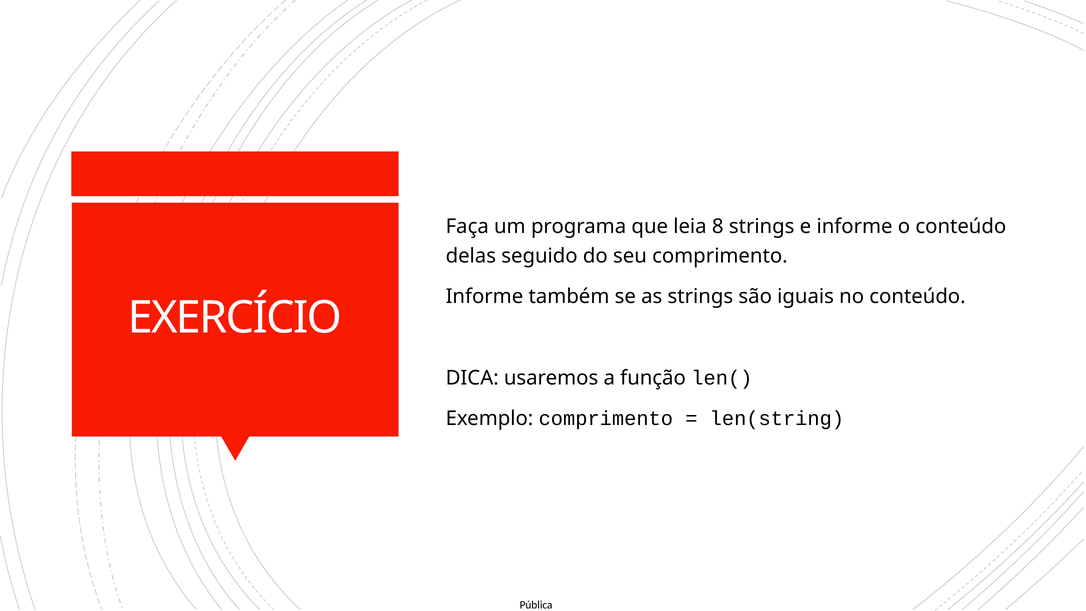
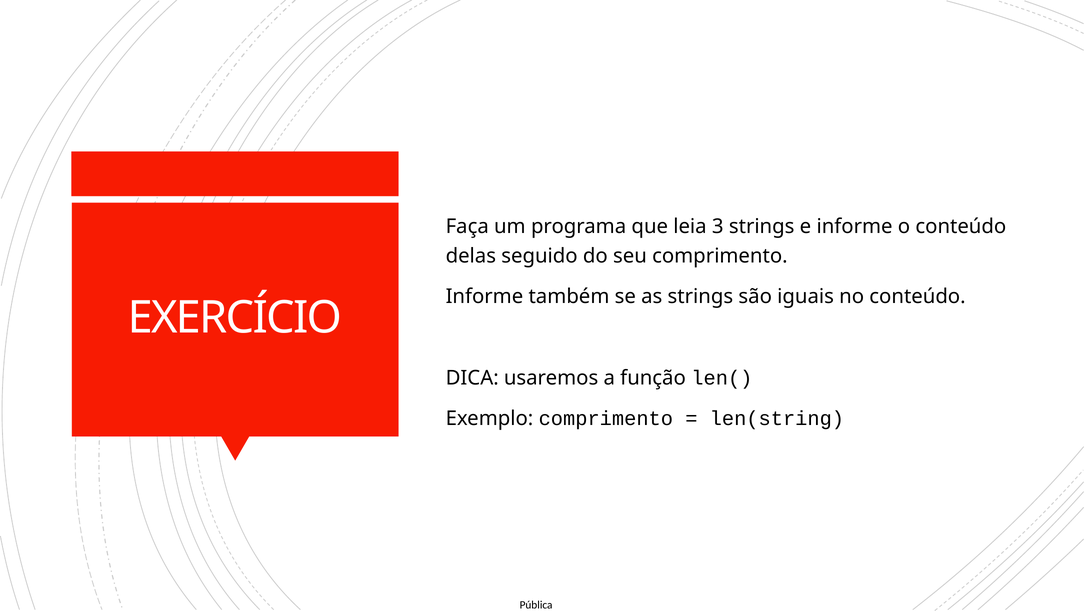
8: 8 -> 3 (718, 227)
